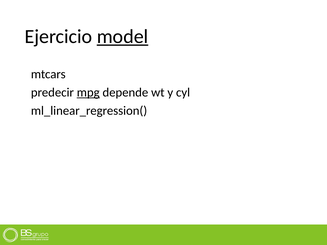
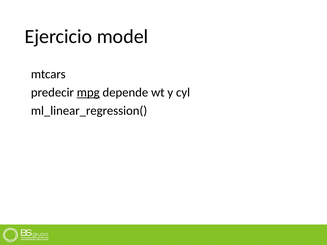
model underline: present -> none (123, 37)
